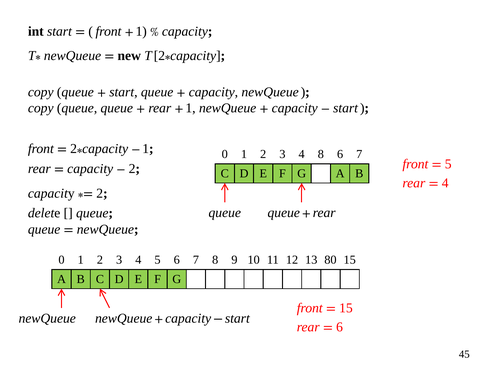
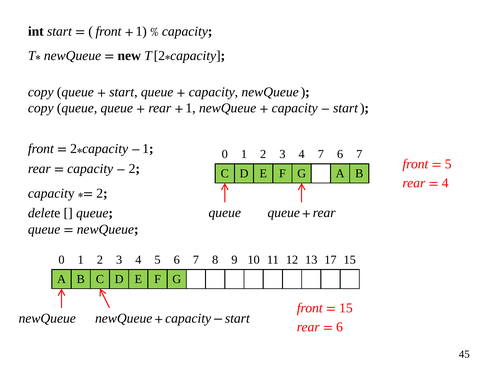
4 8: 8 -> 7 (321, 154)
80: 80 -> 17 (330, 260)
